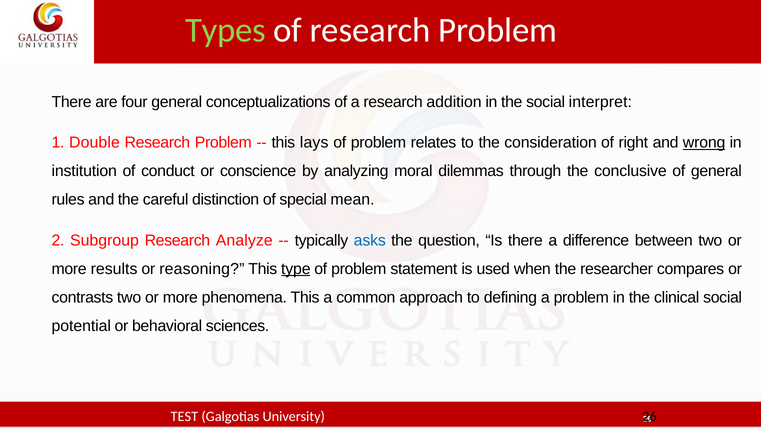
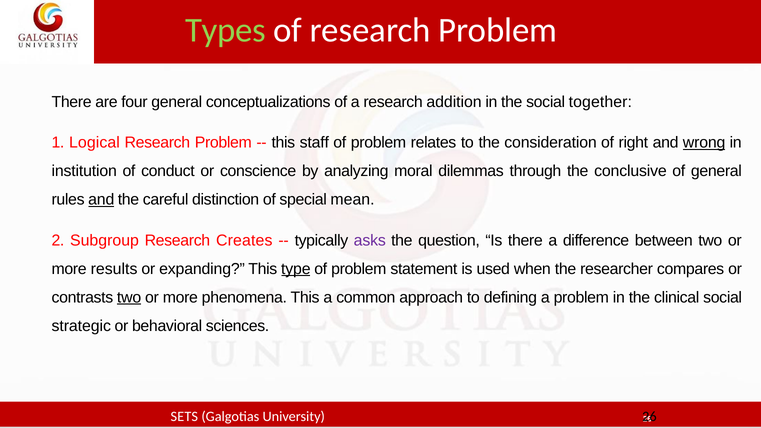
interpret: interpret -> together (600, 102)
Double: Double -> Logical (94, 143)
lays: lays -> staff (314, 143)
and underline: none -> present (101, 200)
Analyze: Analyze -> Creates (244, 240)
asks colour: blue -> purple (370, 240)
reasoning: reasoning -> expanding (202, 269)
two underline: none -> present (129, 297)
potential: potential -> strategic (81, 326)
TEST: TEST -> SETS (184, 417)
